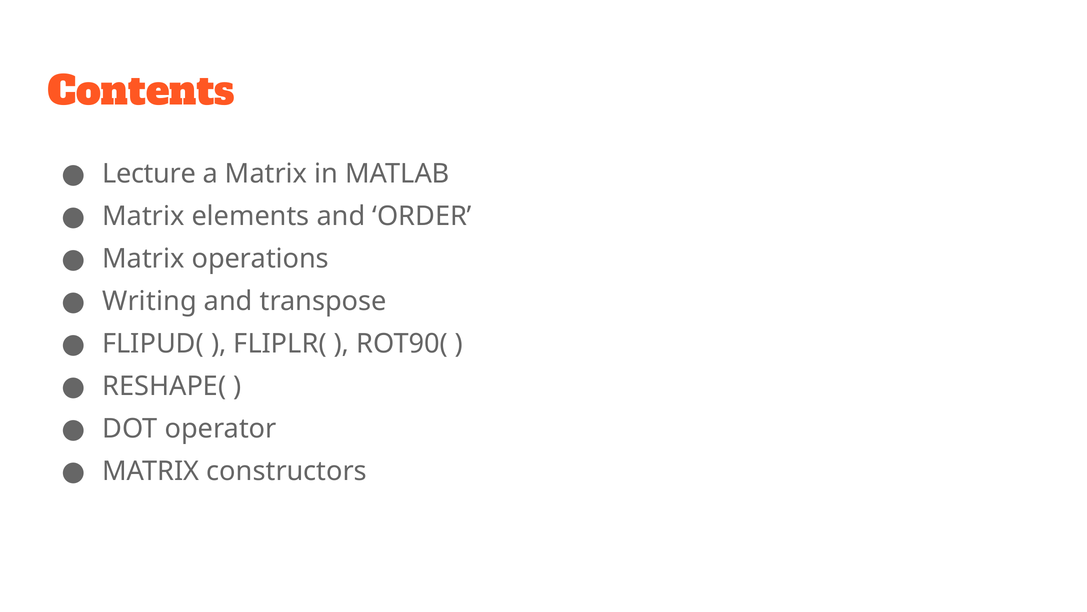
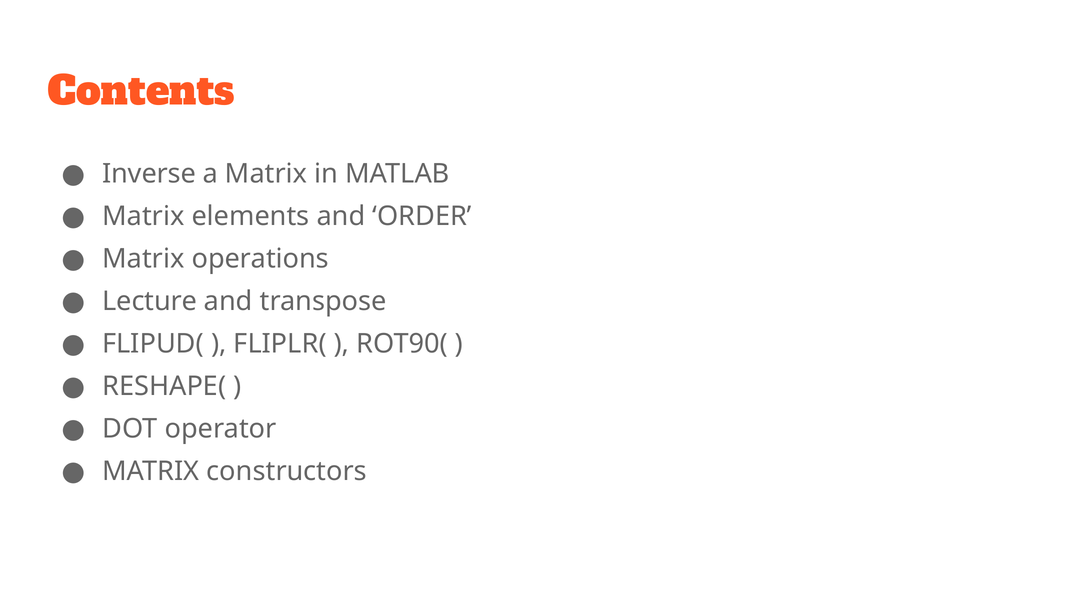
Lecture: Lecture -> Inverse (149, 173)
Writing: Writing -> Lecture (150, 301)
